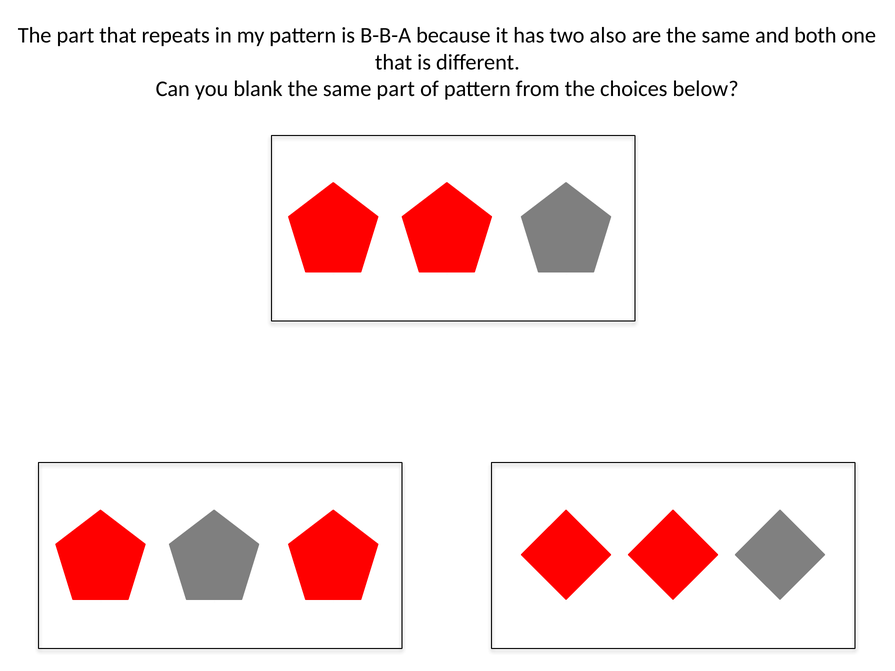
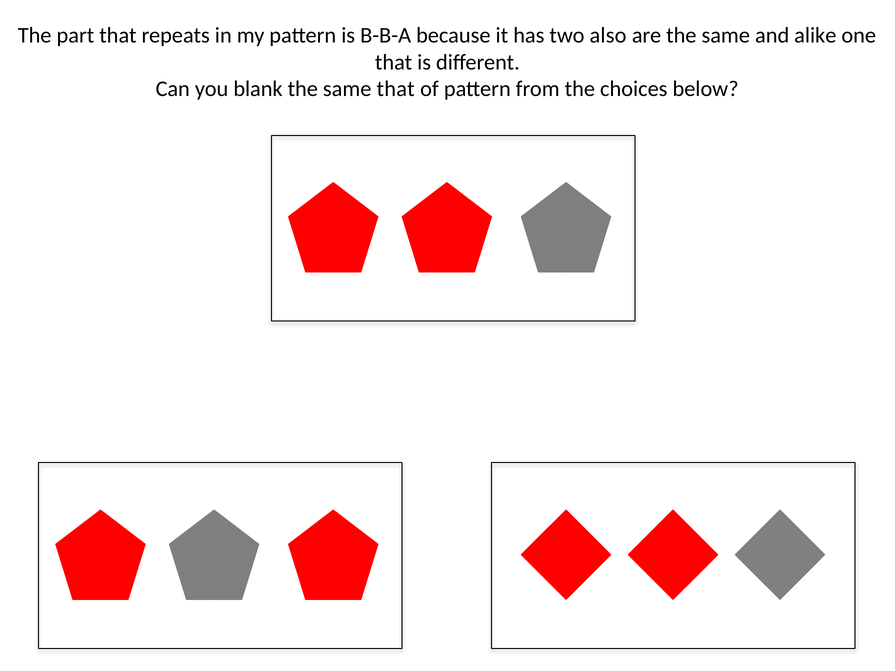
both: both -> alike (815, 35)
same part: part -> that (396, 89)
